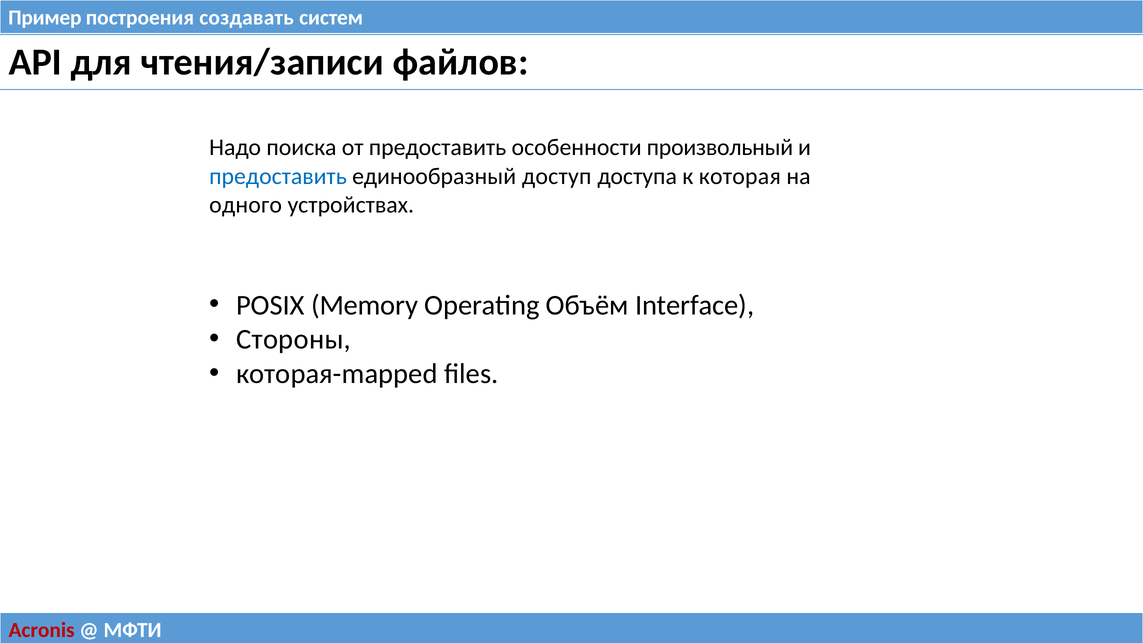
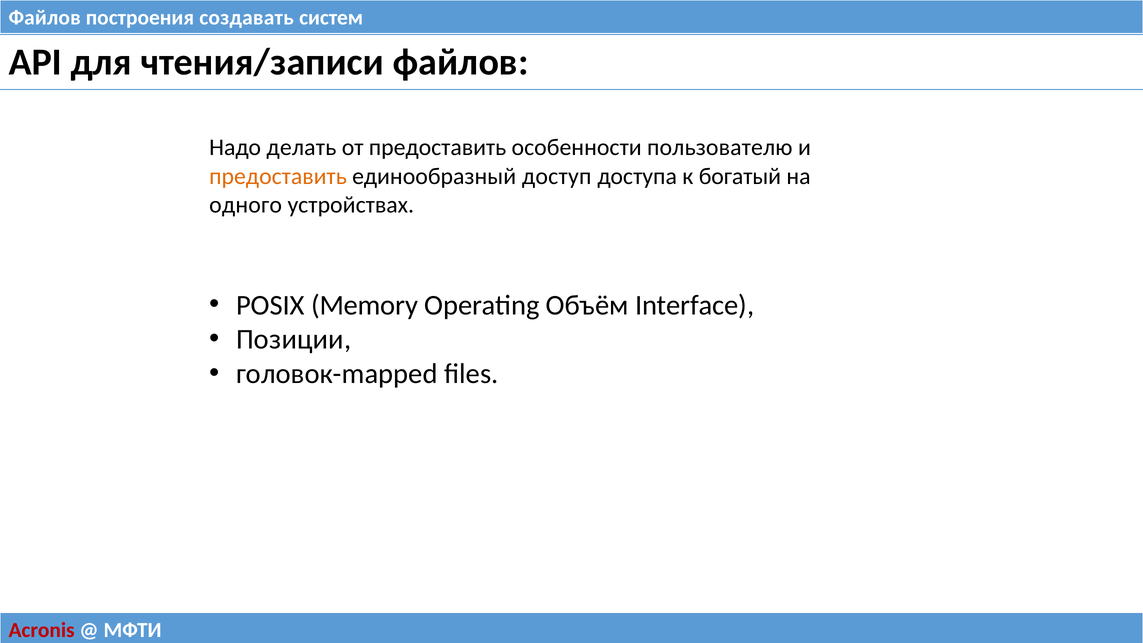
Пример: Пример -> Файлов (45, 18)
поиска: поиска -> делать (301, 148)
произвольный: произвольный -> пользователю (720, 148)
предоставить colour: blue -> orange (278, 176)
которая: которая -> богатый (740, 176)
Стороны: Стороны -> Позиции (294, 339)
которая-mapped: которая-mapped -> головок-mapped (337, 374)
